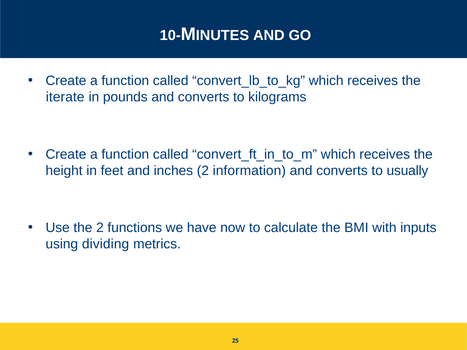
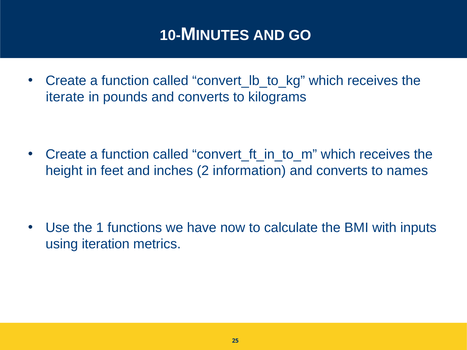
usually: usually -> names (407, 171)
the 2: 2 -> 1 (100, 228)
dividing: dividing -> iteration (106, 244)
